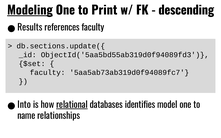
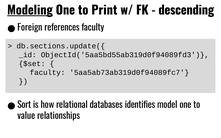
Results: Results -> Foreign (30, 28)
Into: Into -> Sort (24, 105)
relational underline: present -> none (72, 105)
name: name -> value (26, 116)
